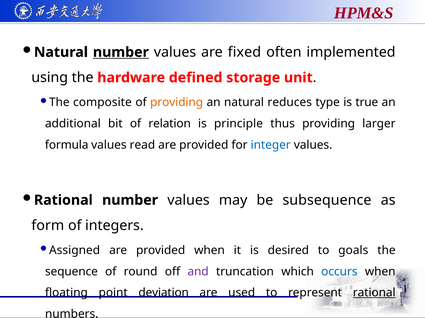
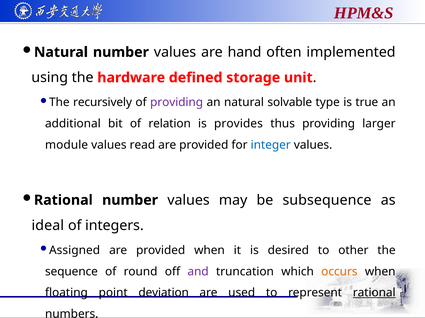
number underline: present -> none (121, 52)
fixed: fixed -> hand (245, 52)
composite: composite -> recursively (103, 103)
providing colour: orange -> purple (177, 103)
reduces: reduces -> solvable (290, 103)
principle: principle -> provides (238, 124)
formula: formula -> module (67, 145)
form: form -> ideal (48, 226)
goals: goals -> other (353, 251)
occurs colour: blue -> orange (339, 272)
